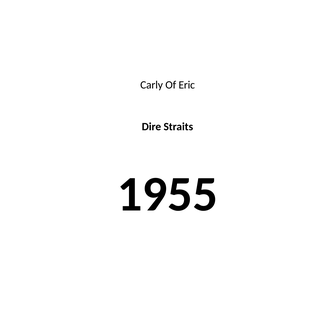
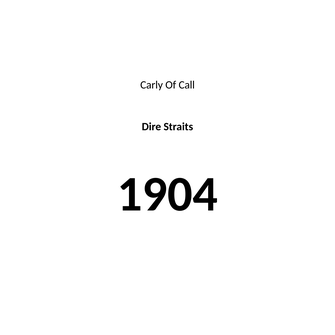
Eric: Eric -> Call (187, 85)
1955: 1955 -> 1904 (167, 194)
